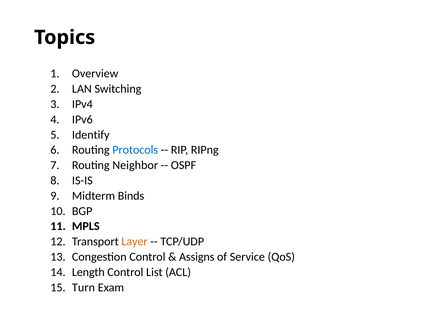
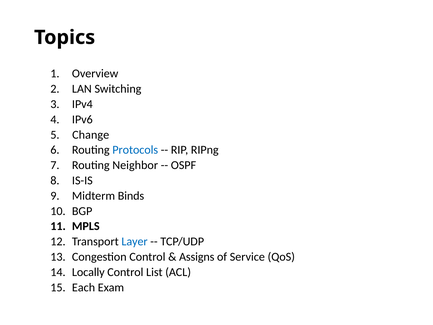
Identify: Identify -> Change (91, 135)
Layer colour: orange -> blue (135, 241)
Length: Length -> Locally (88, 272)
Turn: Turn -> Each (84, 287)
